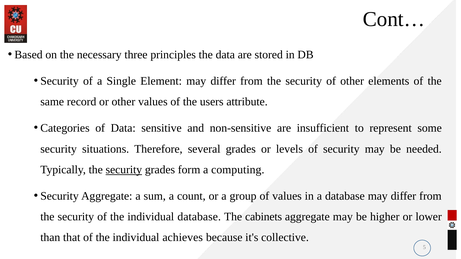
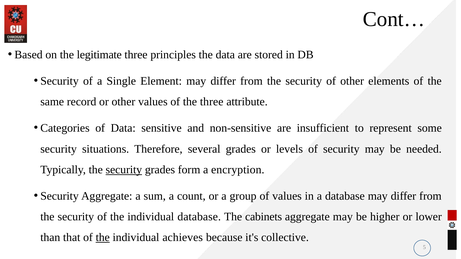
necessary: necessary -> legitimate (99, 55)
the users: users -> three (212, 102)
computing: computing -> encryption (238, 170)
the underline: none -> present (103, 238)
